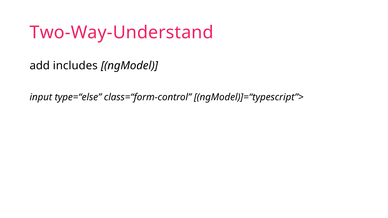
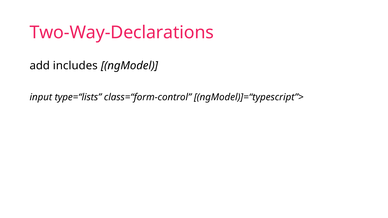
Two-Way-Understand: Two-Way-Understand -> Two-Way-Declarations (122, 33)
type=“else: type=“else -> type=“lists (78, 97)
